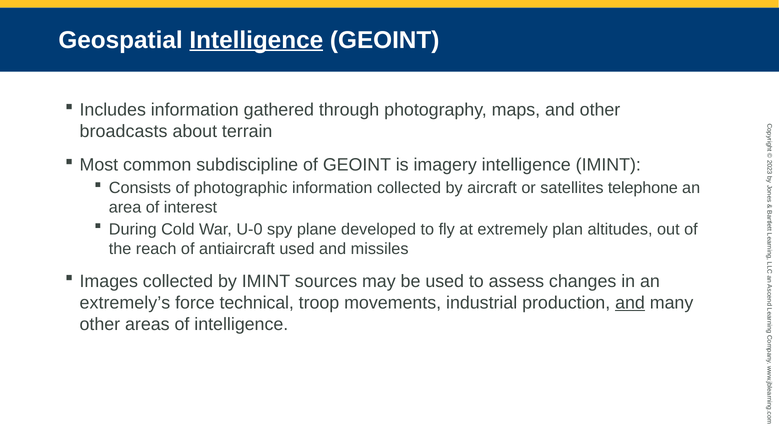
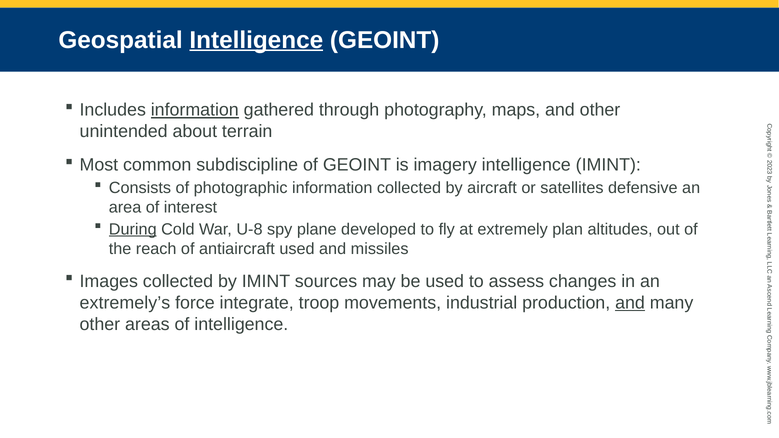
information underline: none -> present (195, 110)
broadcasts: broadcasts -> unintended (124, 132)
telephone: telephone -> defensive (643, 188)
During underline: none -> present (133, 229)
U-0: U-0 -> U-8 (249, 229)
technical: technical -> integrate (257, 303)
